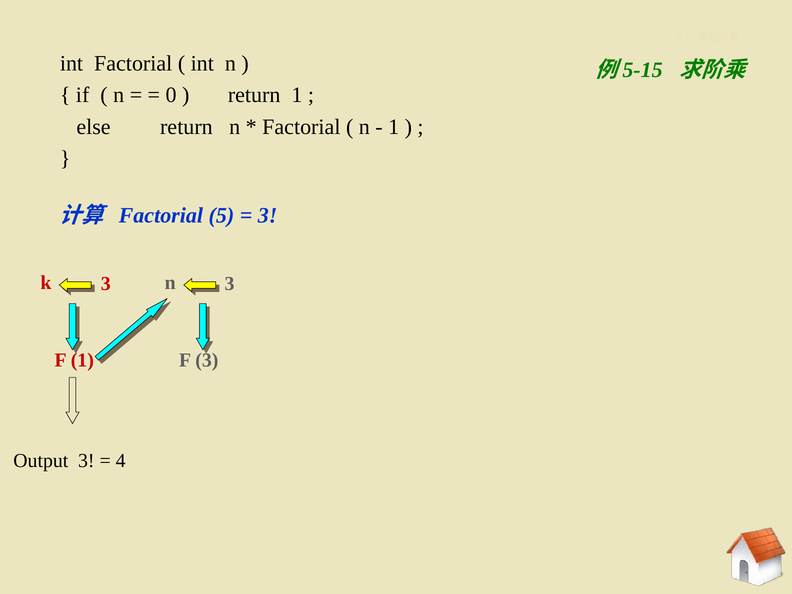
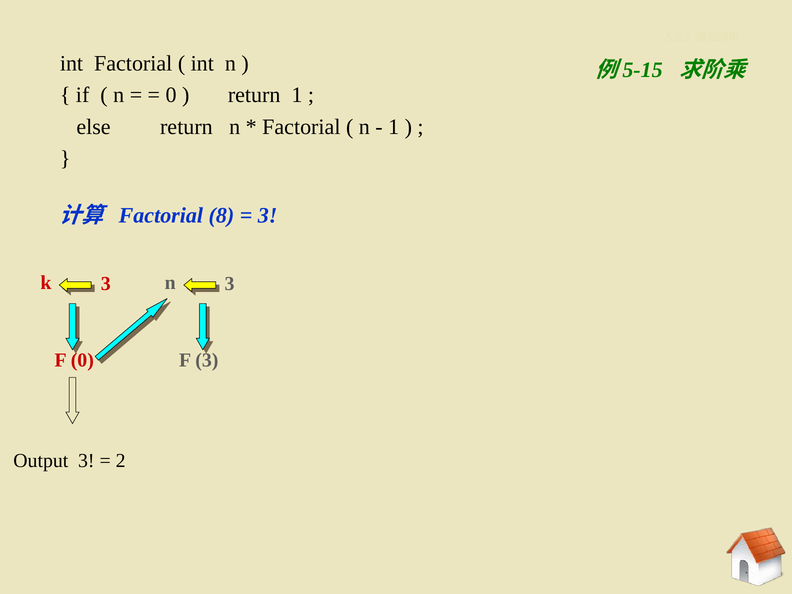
5: 5 -> 8 (221, 215)
F 1: 1 -> 0 (82, 360)
4: 4 -> 2 (121, 461)
